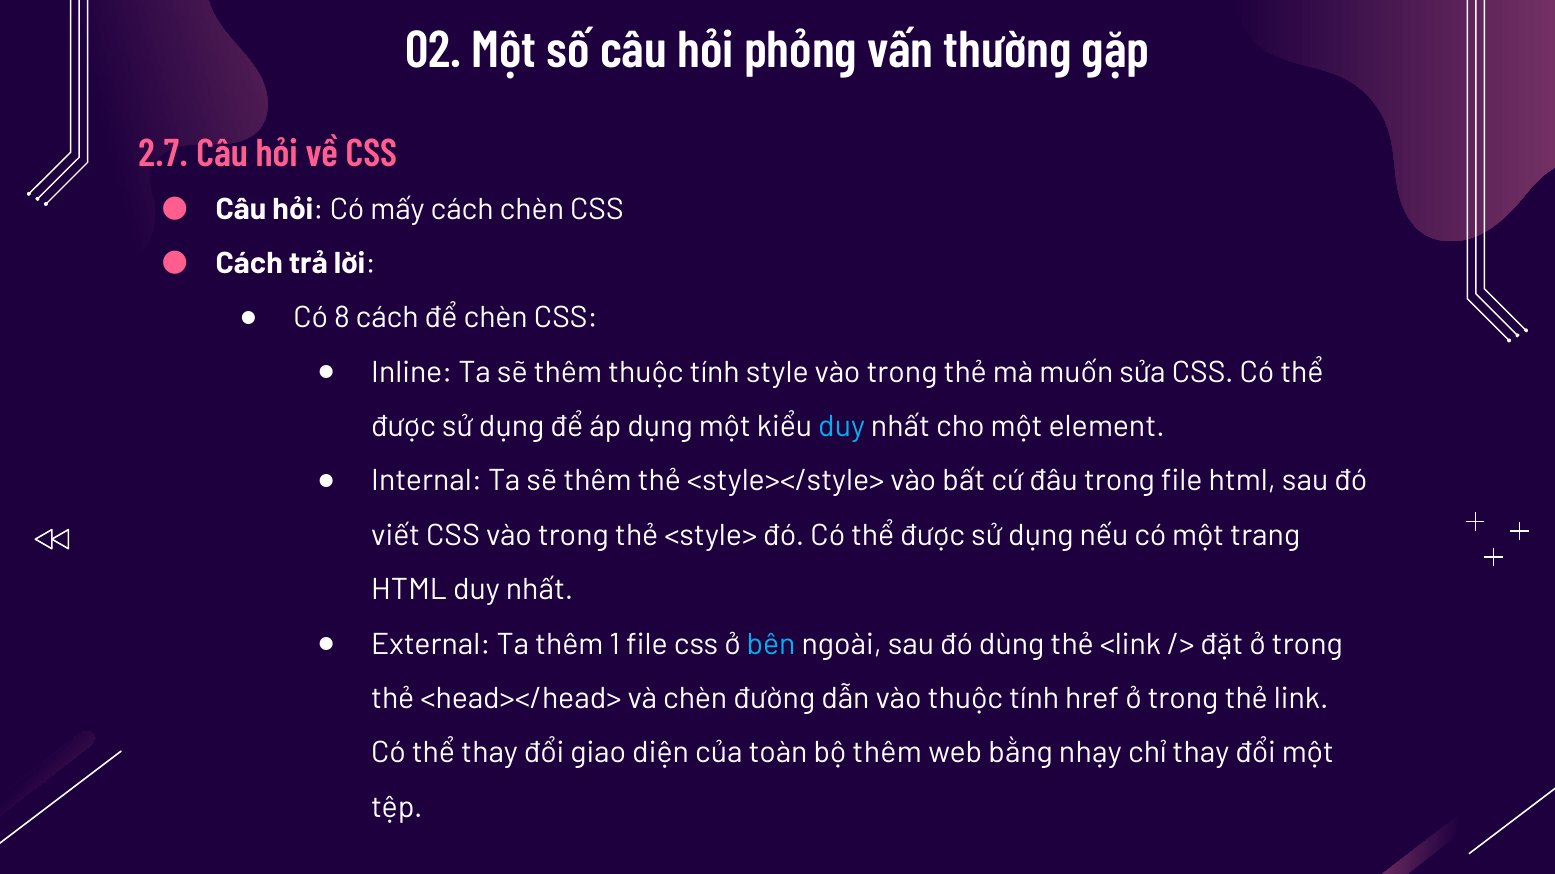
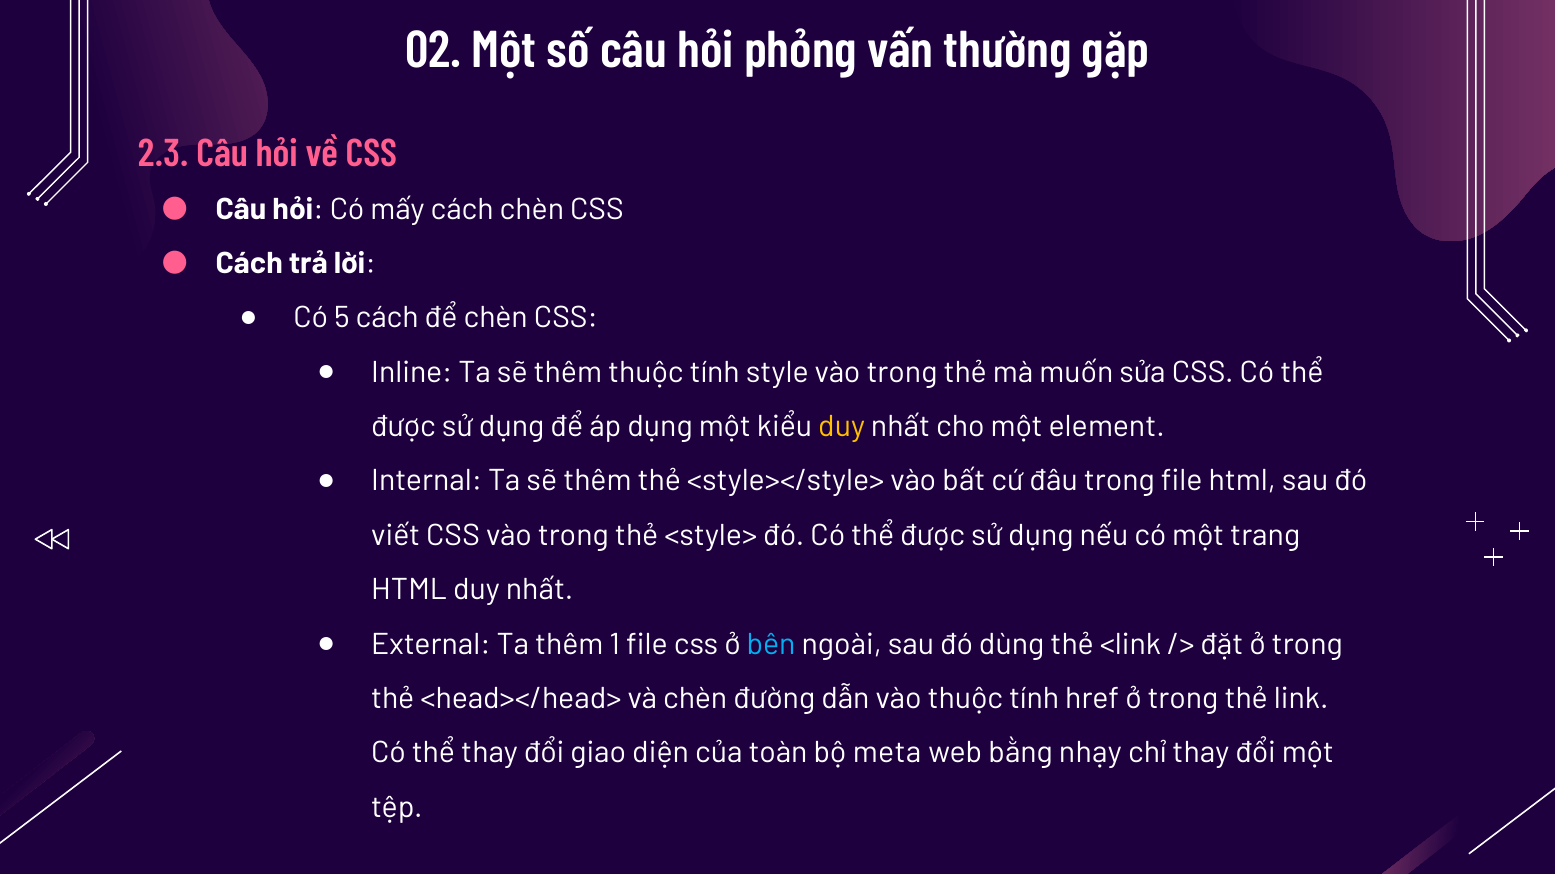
2.7: 2.7 -> 2.3 (163, 154)
8: 8 -> 5 (342, 318)
duy colour: light blue -> yellow (842, 427)
bộ thêm: thêm -> meta (887, 754)
